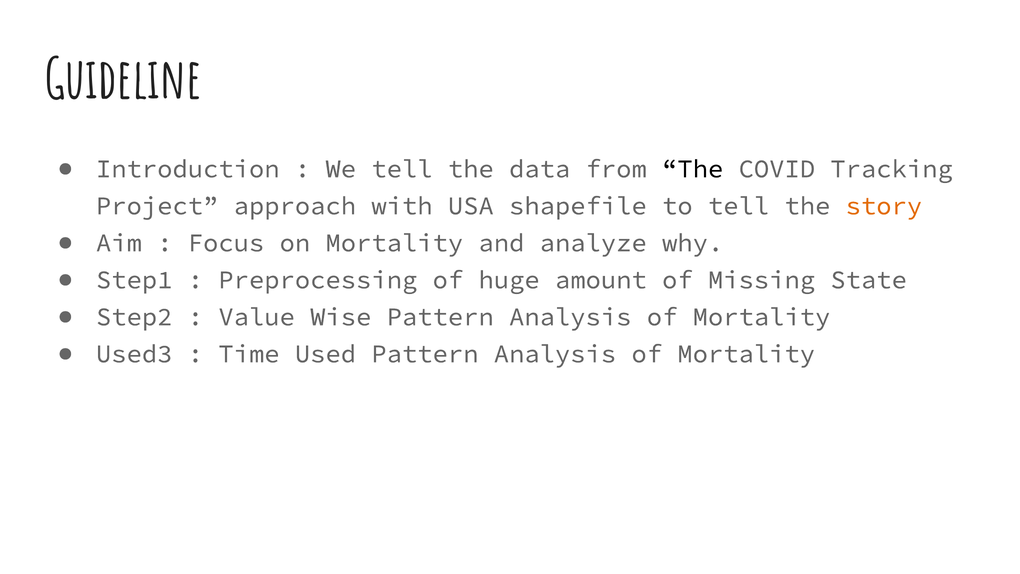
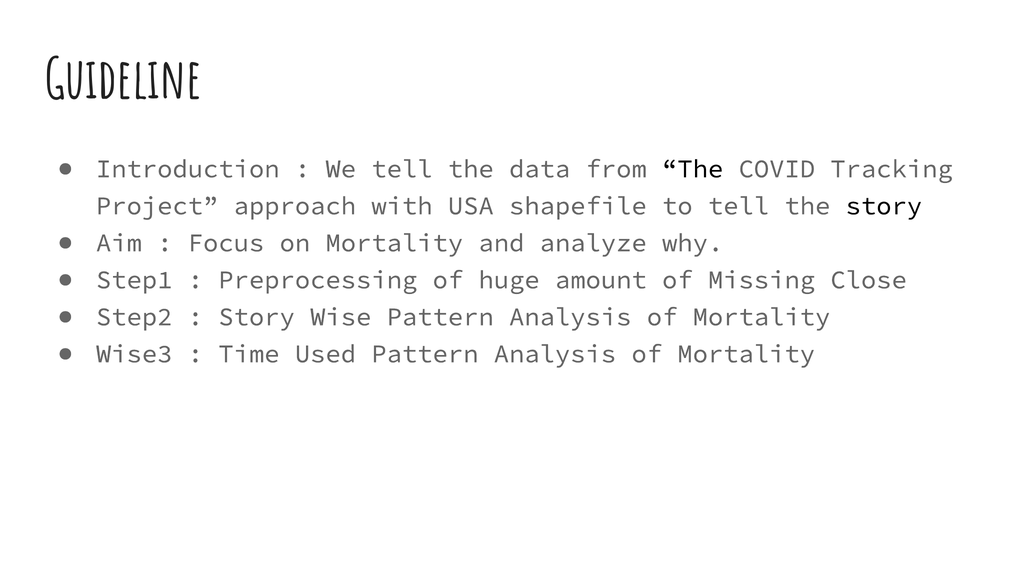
story colour: orange -> black (884, 206)
State: State -> Close (869, 280)
Value: Value -> Story (257, 317)
Used3: Used3 -> Wise3 (134, 354)
